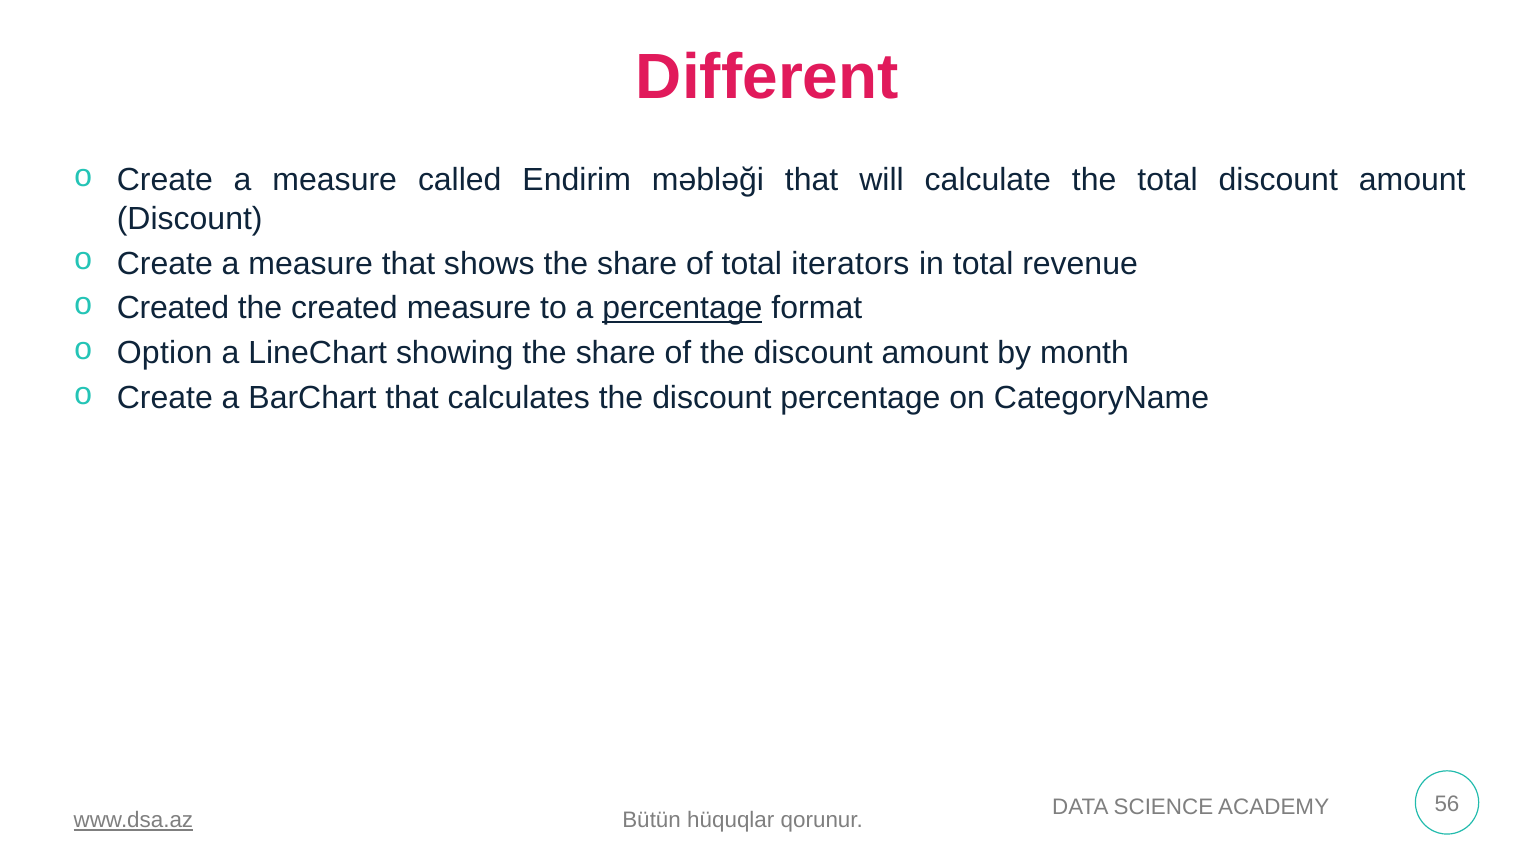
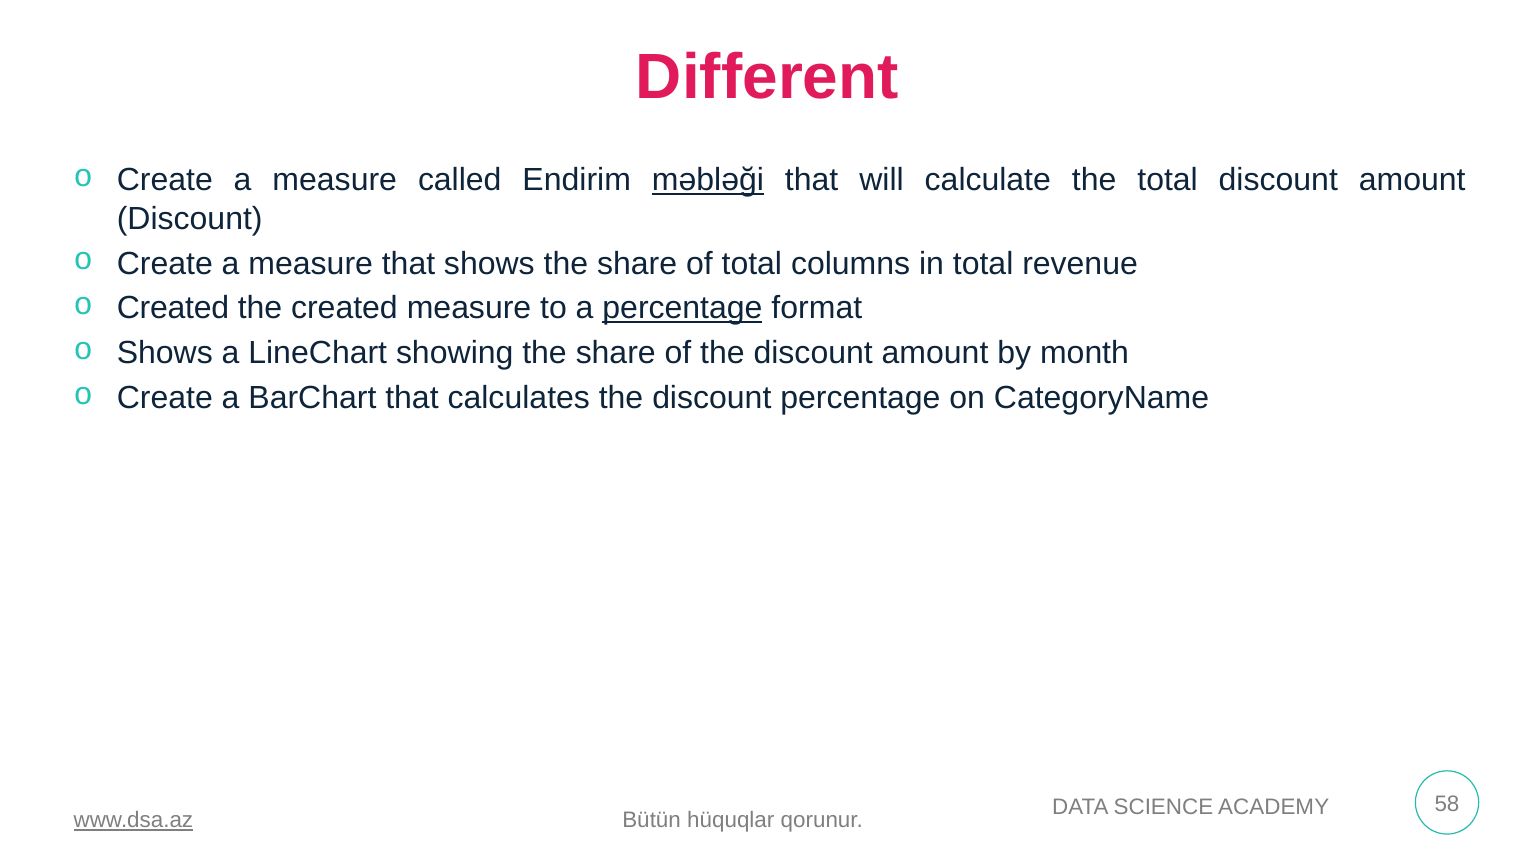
məbləği underline: none -> present (708, 180)
iterators: iterators -> columns (851, 264)
Option: Option -> Shows (165, 353)
56: 56 -> 58 (1447, 804)
